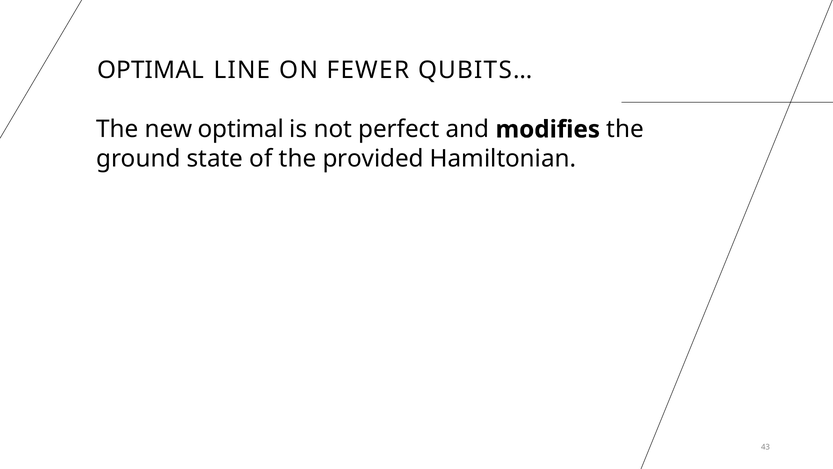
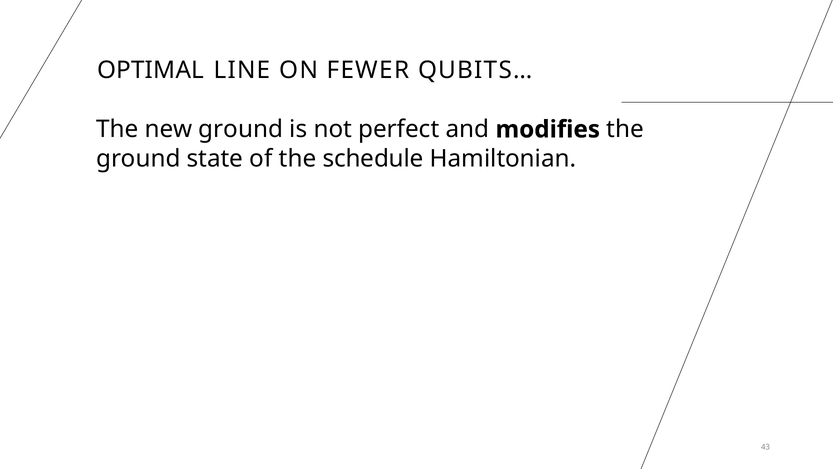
new optimal: optimal -> ground (241, 129)
provided: provided -> schedule (373, 159)
